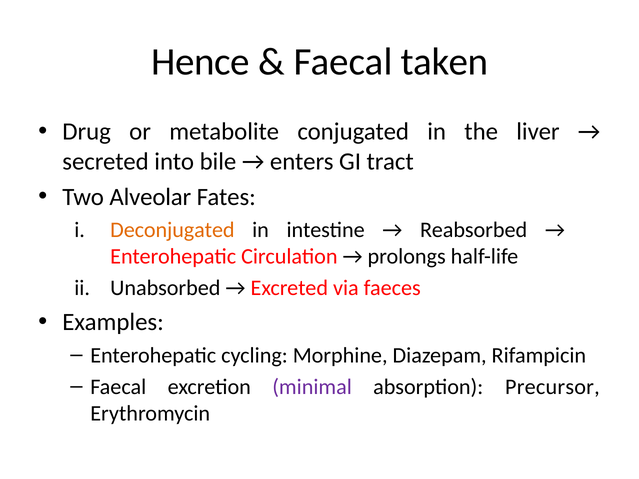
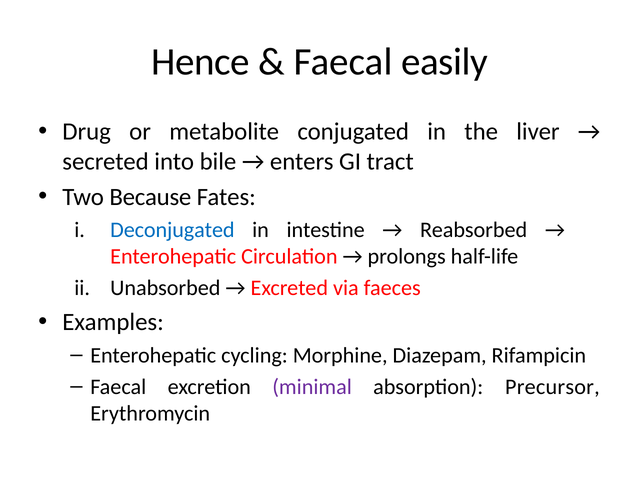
taken: taken -> easily (445, 62)
Alveolar: Alveolar -> Because (150, 197)
Deconjugated colour: orange -> blue (172, 230)
